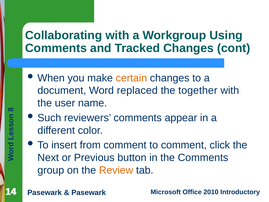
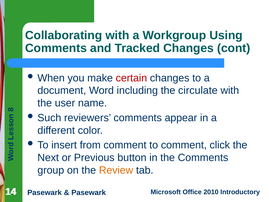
certain colour: orange -> red (131, 78)
replaced: replaced -> including (137, 90)
together: together -> circulate (198, 90)
